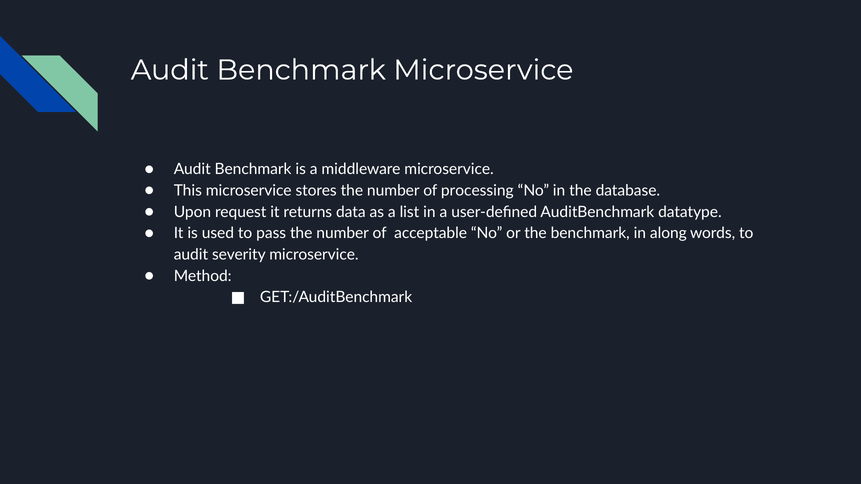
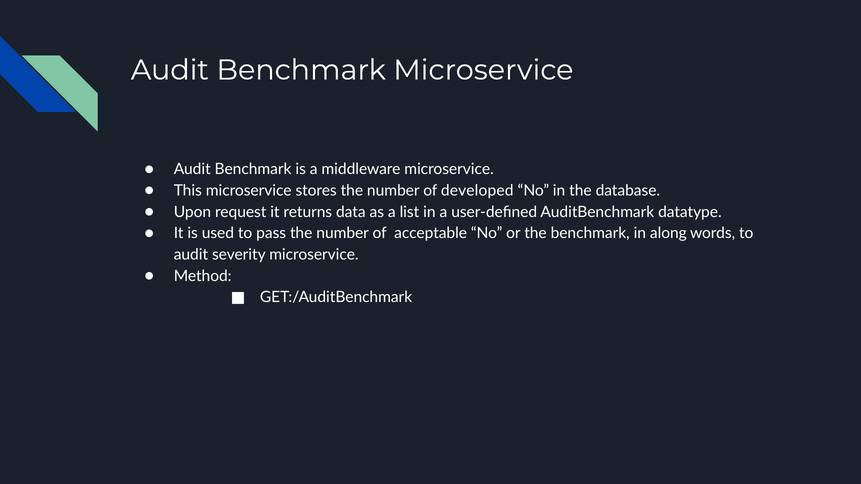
processing: processing -> developed (477, 191)
